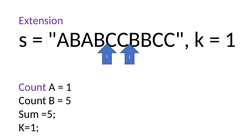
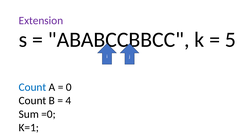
1: 1 -> 5 (230, 40)
Count colour: purple -> blue (32, 87)
1: 1 -> 0 (69, 87)
5: 5 -> 4 (68, 101)
=5: =5 -> =0 (49, 114)
